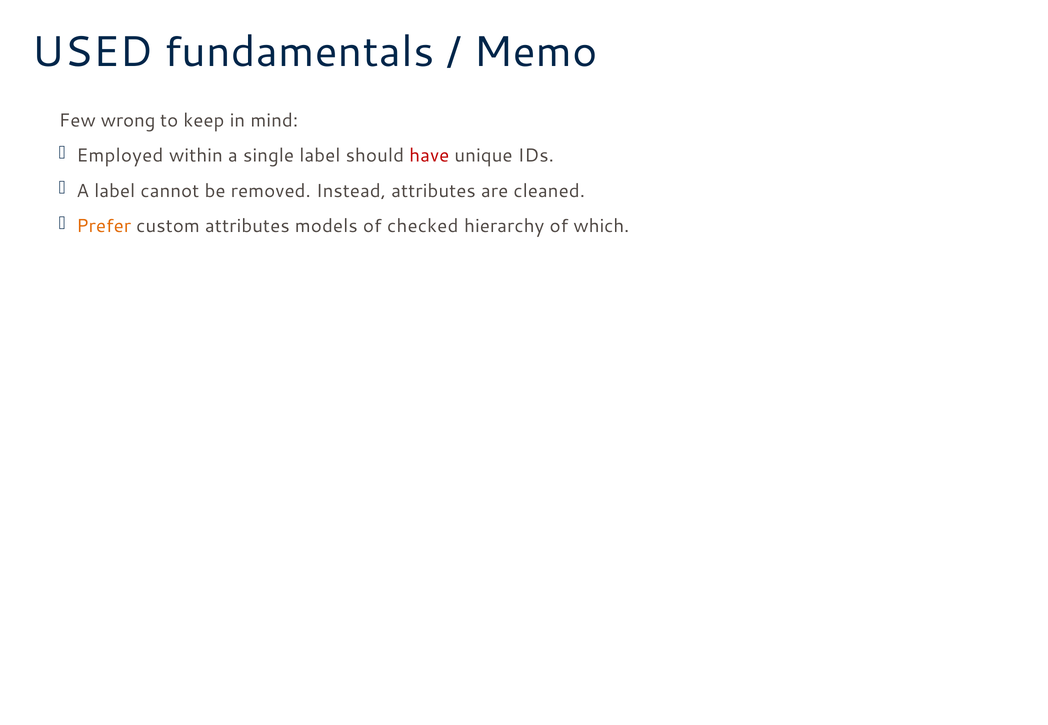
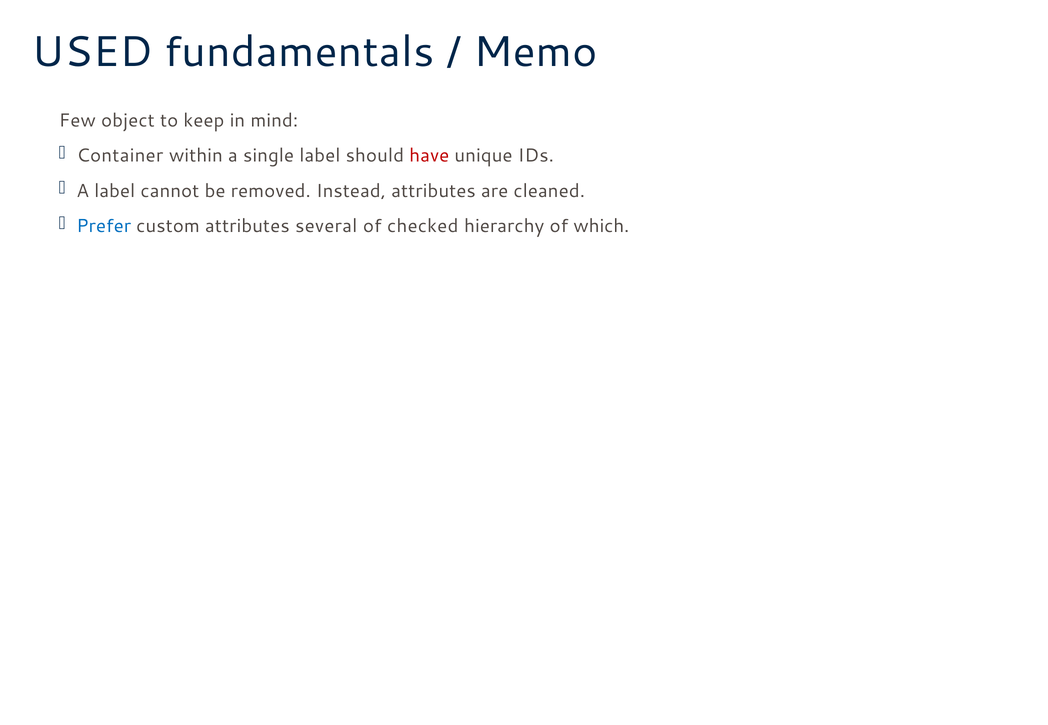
wrong: wrong -> object (128, 121)
Employed: Employed -> Container (120, 156)
Prefer colour: orange -> blue (104, 226)
models: models -> several (326, 226)
